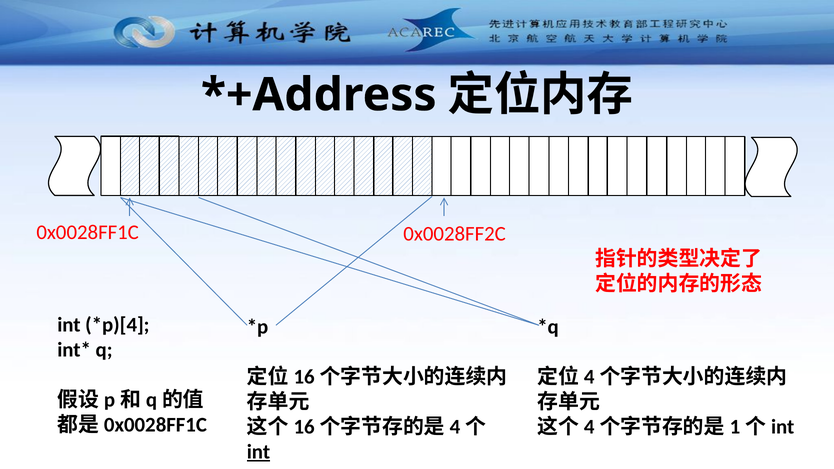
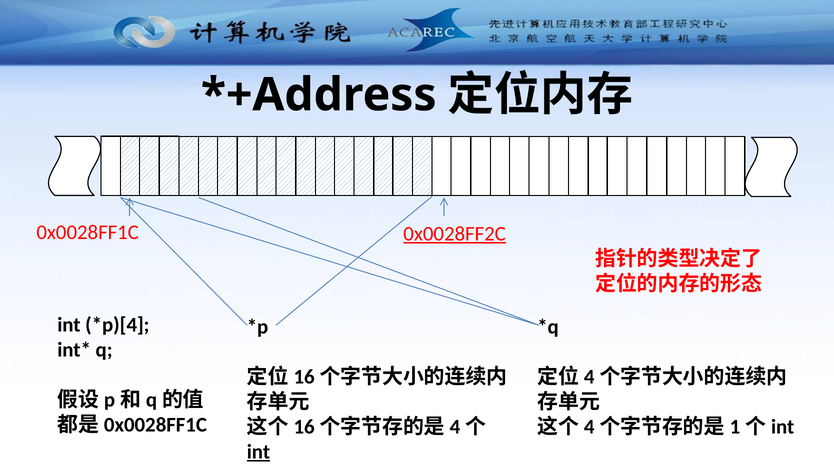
0x0028FF2C underline: none -> present (455, 234)
